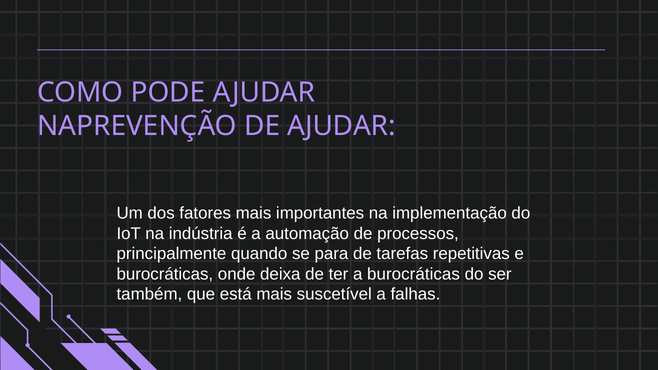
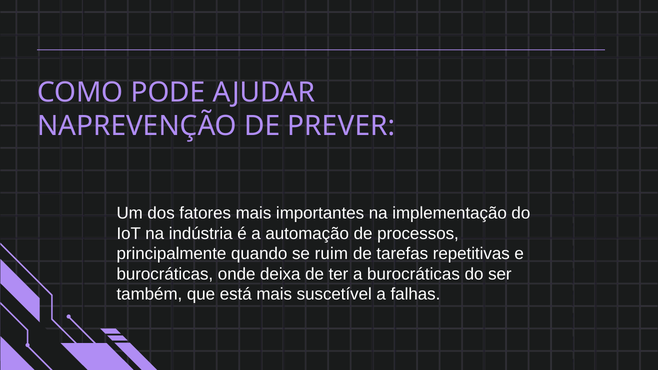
DE AJUDAR: AJUDAR -> PREVER (341, 126)
para: para -> ruim (331, 254)
